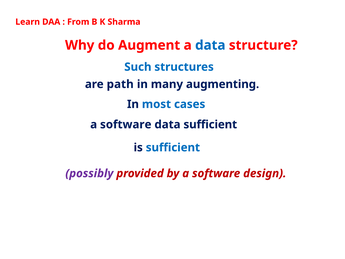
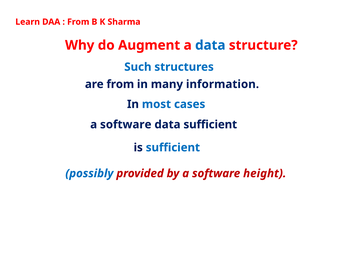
are path: path -> from (120, 84)
augmenting: augmenting -> information (223, 84)
possibly colour: purple -> blue (89, 173)
design: design -> height (265, 173)
